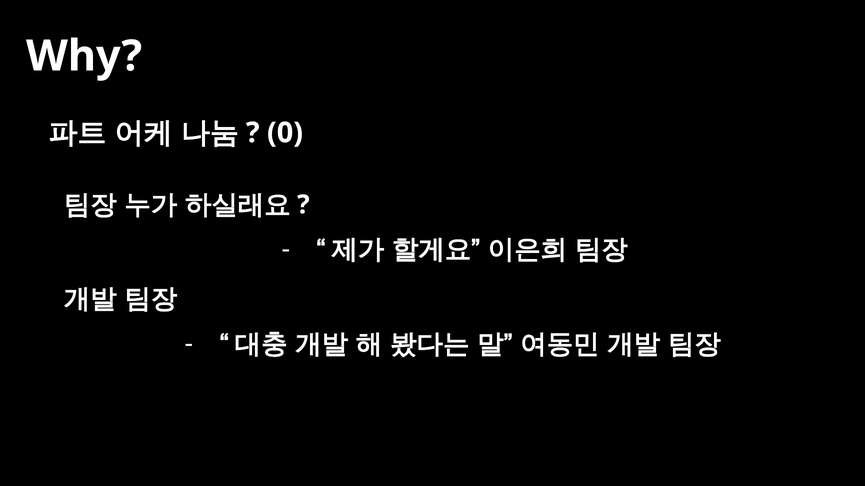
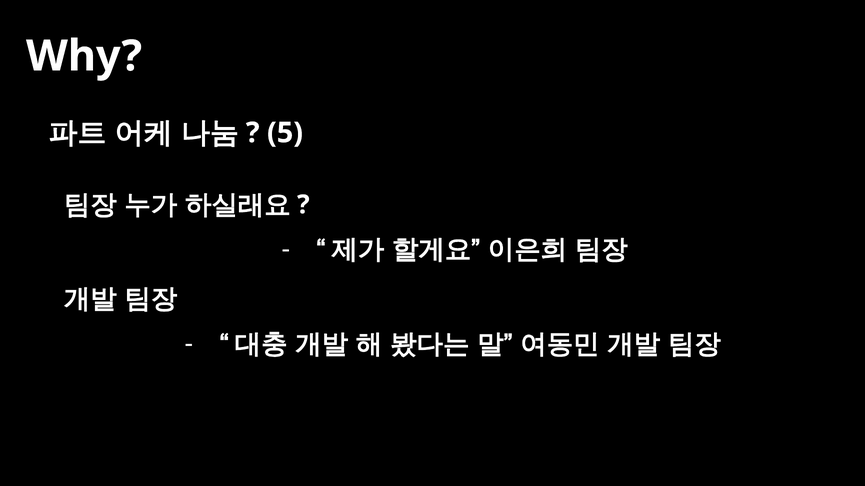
0: 0 -> 5 (285, 133)
